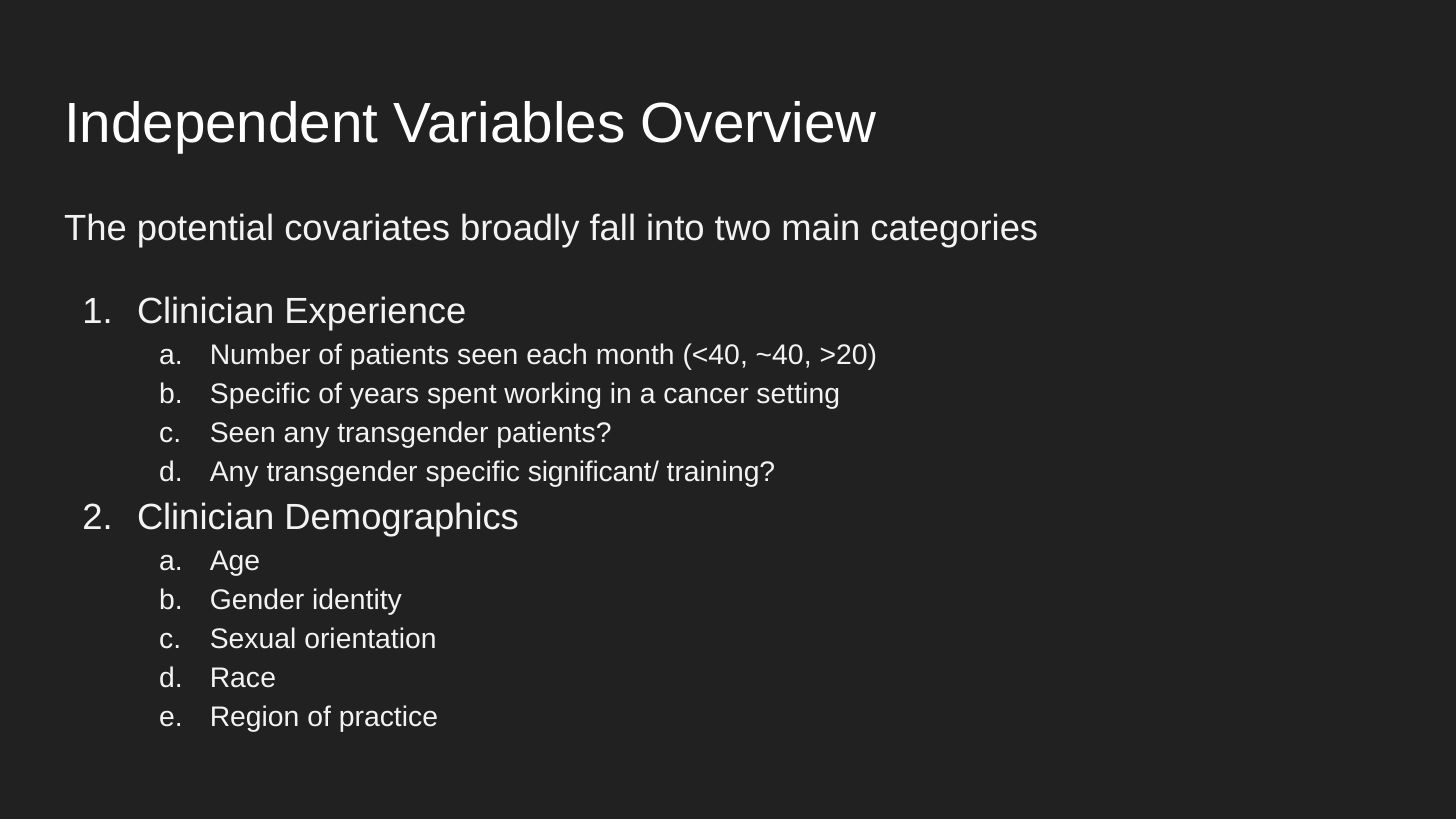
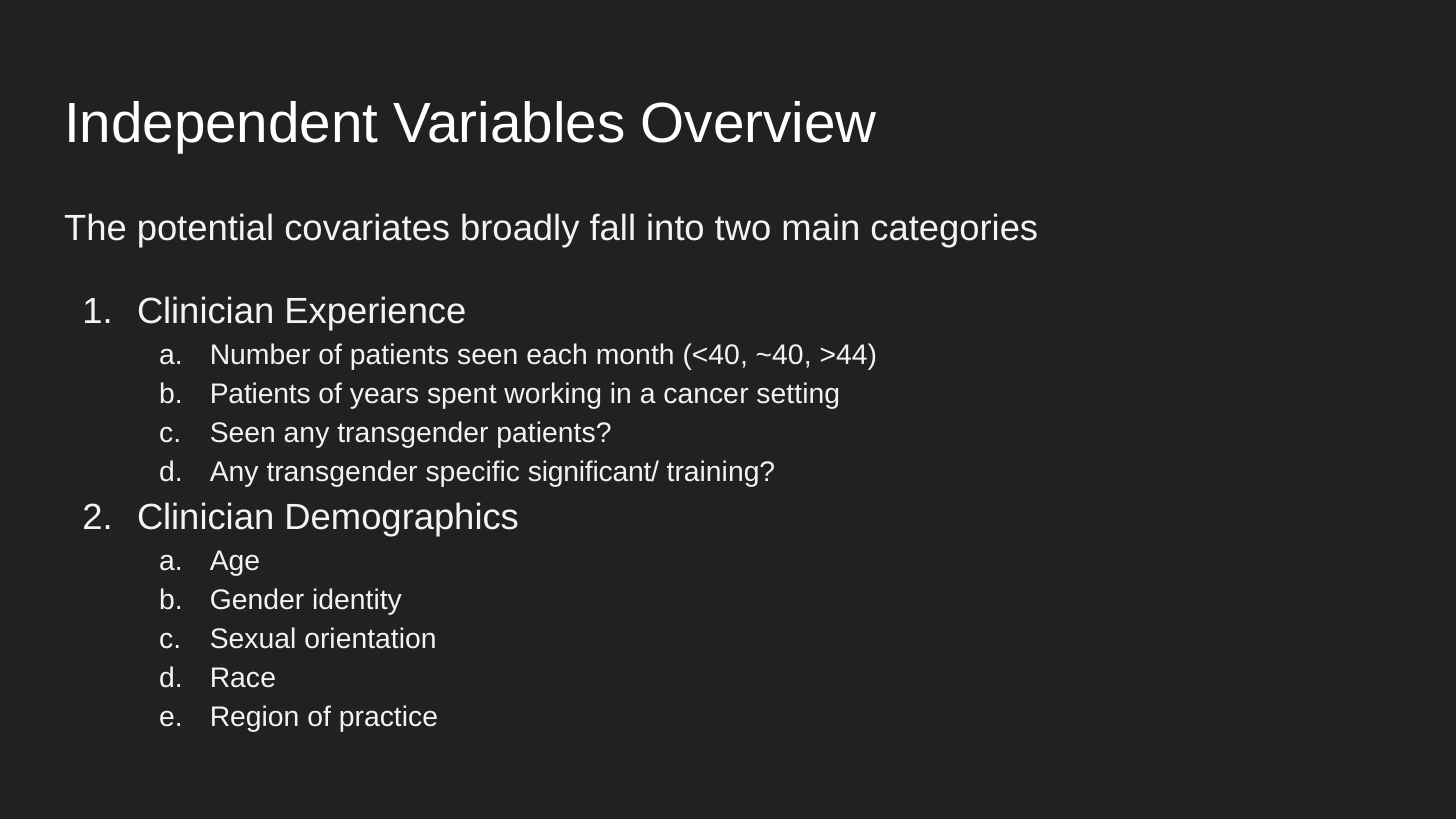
>20: >20 -> >44 (848, 355)
Specific: Specific -> Patients (260, 394)
